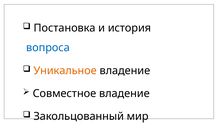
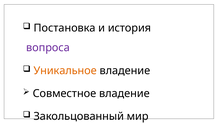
вопроса colour: blue -> purple (48, 48)
